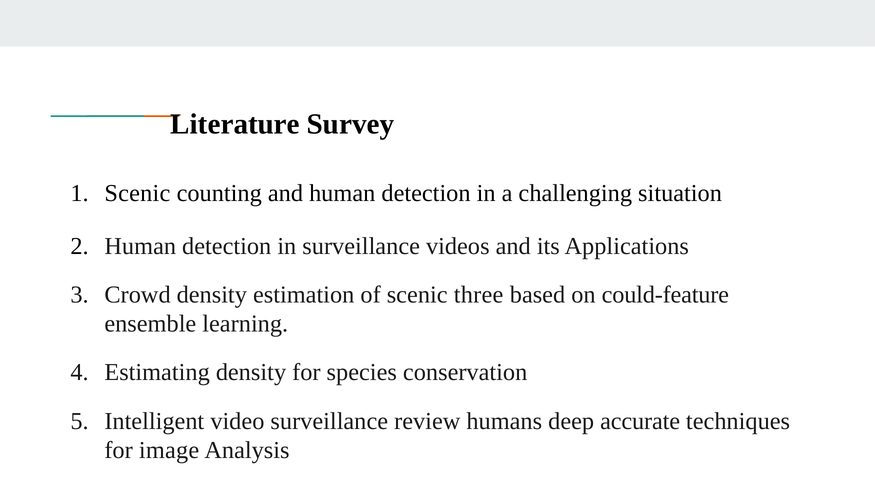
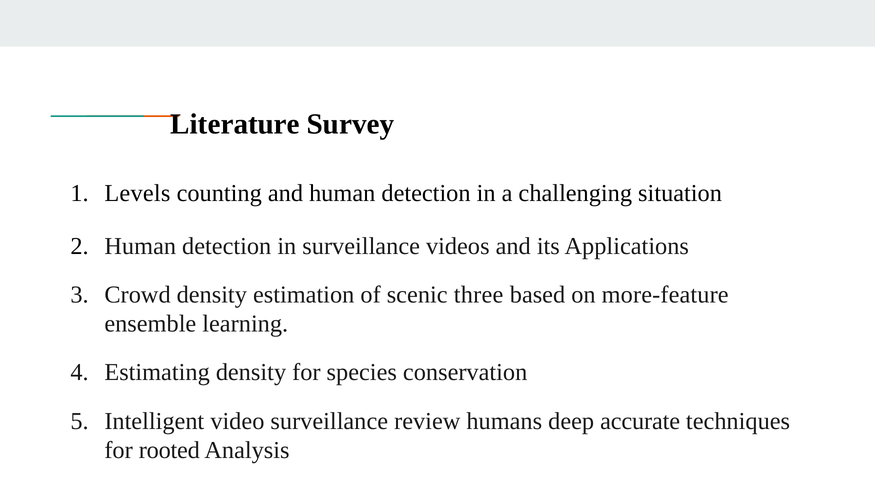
Scenic: Scenic -> Levels (137, 193)
could-feature: could-feature -> more-feature (665, 295)
image: image -> rooted (169, 450)
